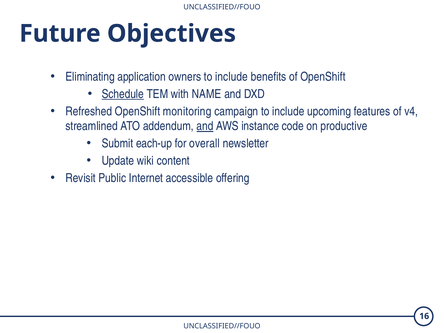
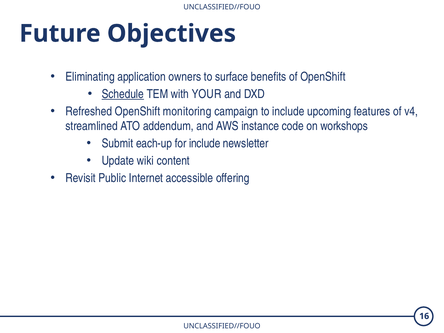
owners to include: include -> surface (232, 77)
NAME: NAME -> YOUR (207, 94)
and underline: present -> none (205, 126)
productive: productive -> workshops (344, 126)
for overall: overall -> include (205, 143)
